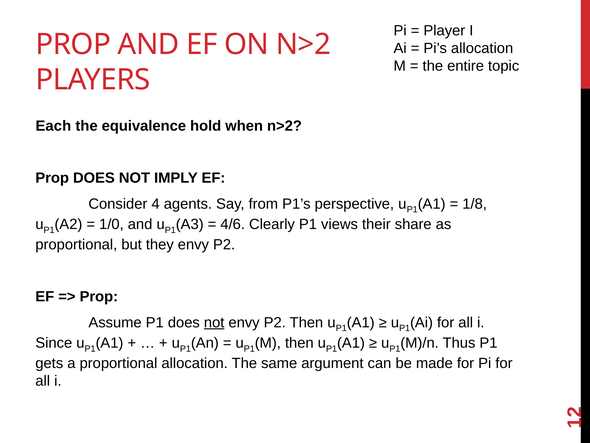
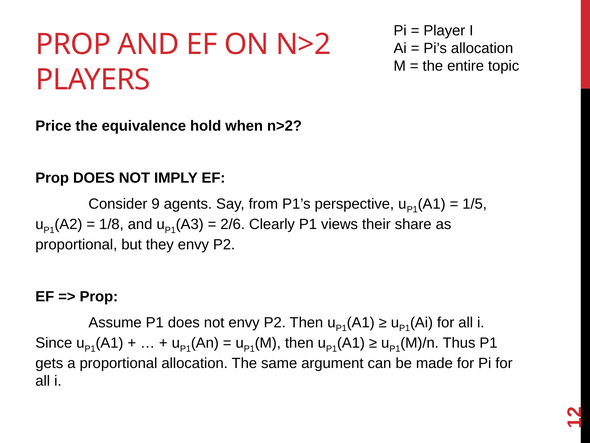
Each: Each -> Price (53, 126)
4: 4 -> 9 (156, 204)
1/8: 1/8 -> 1/5 (475, 204)
1/0: 1/0 -> 1/8 (111, 224)
4/6: 4/6 -> 2/6 (233, 224)
not underline: present -> none (214, 322)
